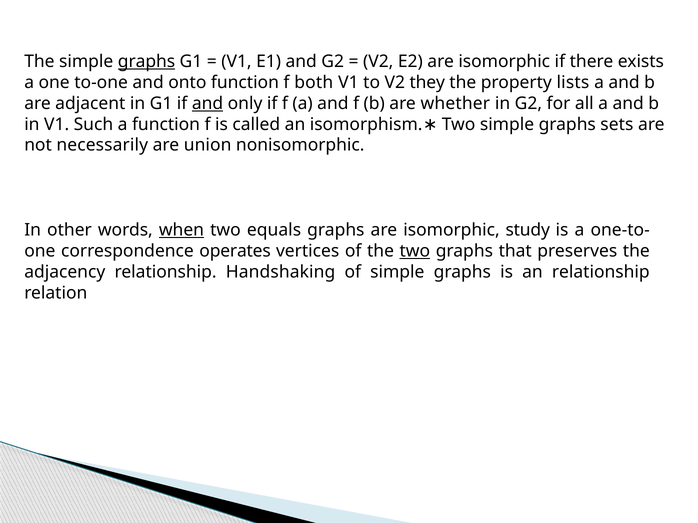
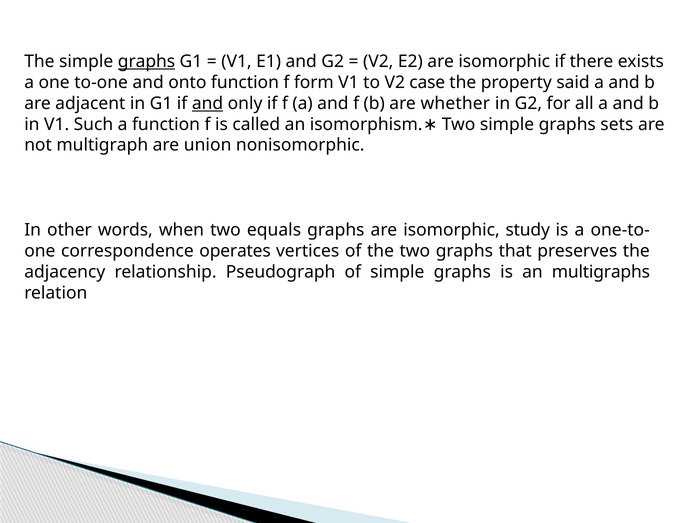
both: both -> form (314, 83)
they: they -> case (427, 83)
lists: lists -> said (573, 83)
necessarily: necessarily -> multigraph (102, 145)
when underline: present -> none (181, 230)
two underline: present -> none (415, 251)
Handshaking: Handshaking -> Pseudograph (281, 272)
an relationship: relationship -> multigraphs (601, 272)
